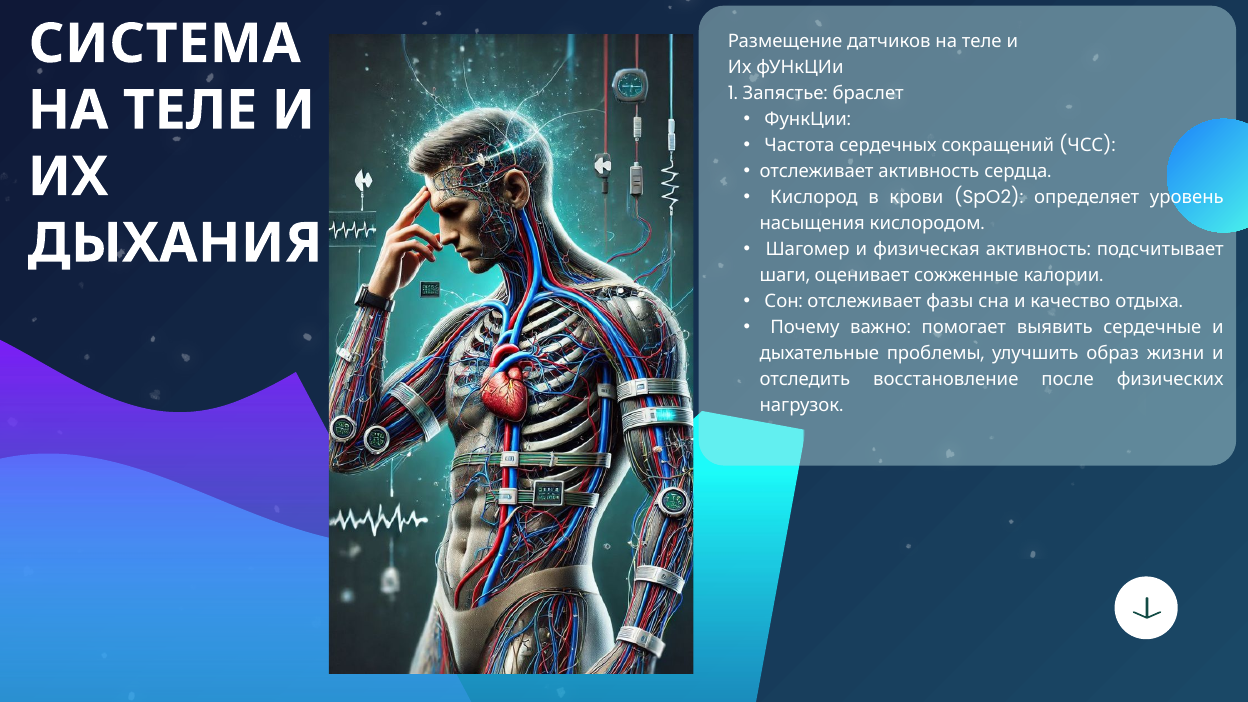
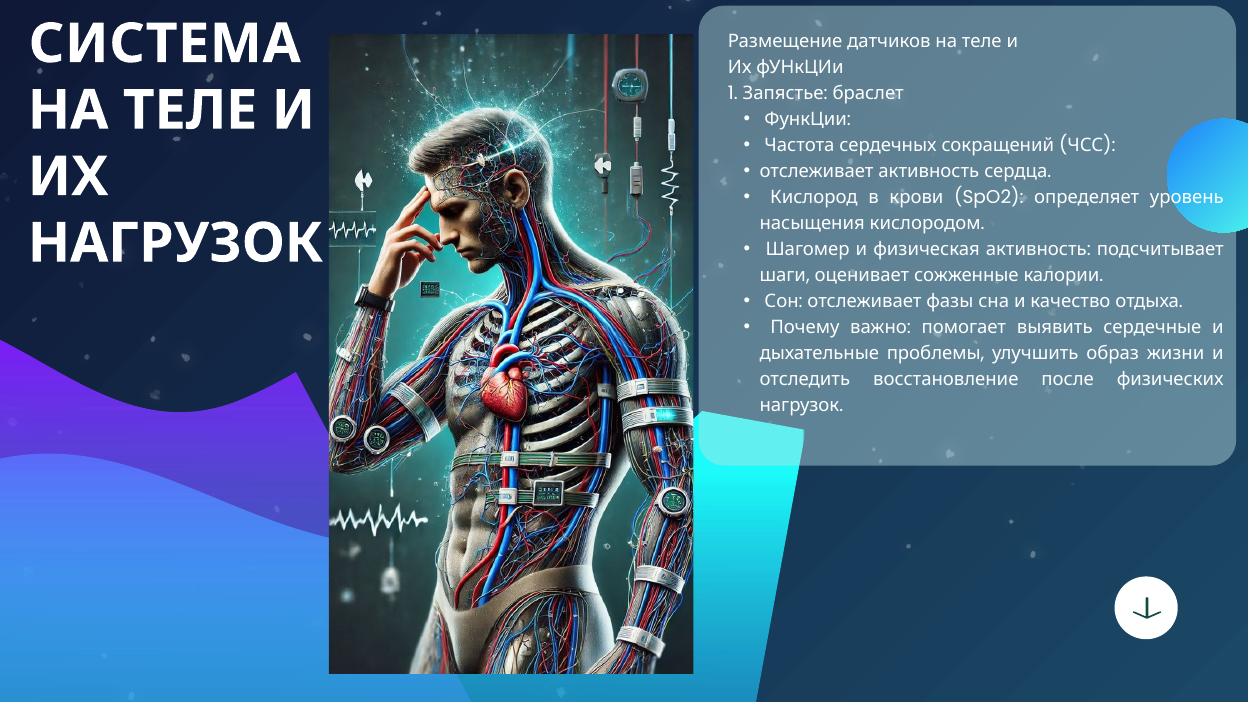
ДЫХАНИЯ: ДЫХАНИЯ -> НАГРУЗОК (175, 243)
